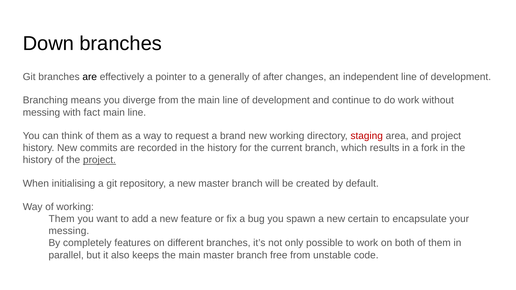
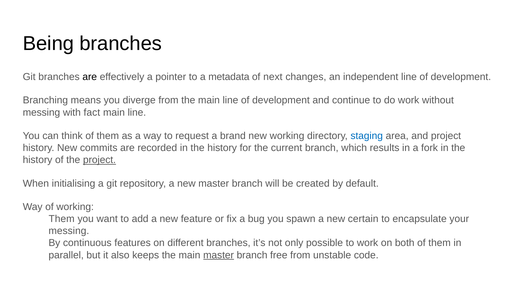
Down: Down -> Being (48, 44)
generally: generally -> metadata (229, 77)
after: after -> next (273, 77)
staging colour: red -> blue (367, 136)
completely: completely -> continuous (87, 243)
master underline: none -> present (219, 255)
